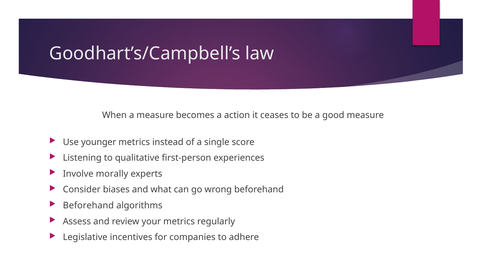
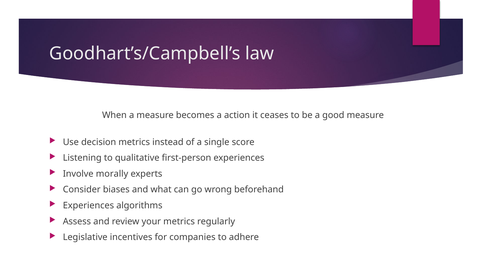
younger: younger -> decision (99, 142)
Beforehand: Beforehand -> Experiences (88, 206)
